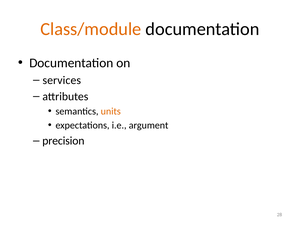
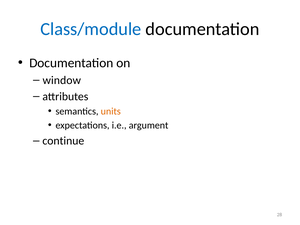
Class/module colour: orange -> blue (91, 29)
services: services -> window (62, 80)
precision: precision -> continue (63, 141)
